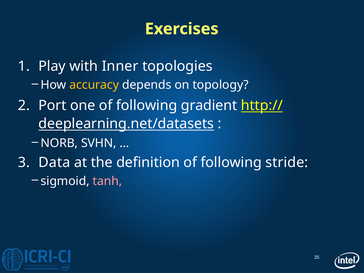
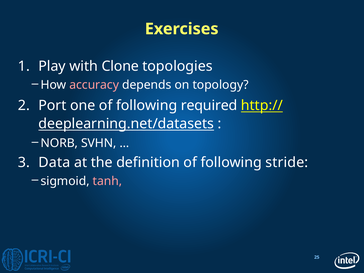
Inner: Inner -> Clone (120, 66)
accuracy colour: yellow -> pink (94, 85)
gradient: gradient -> required (209, 105)
